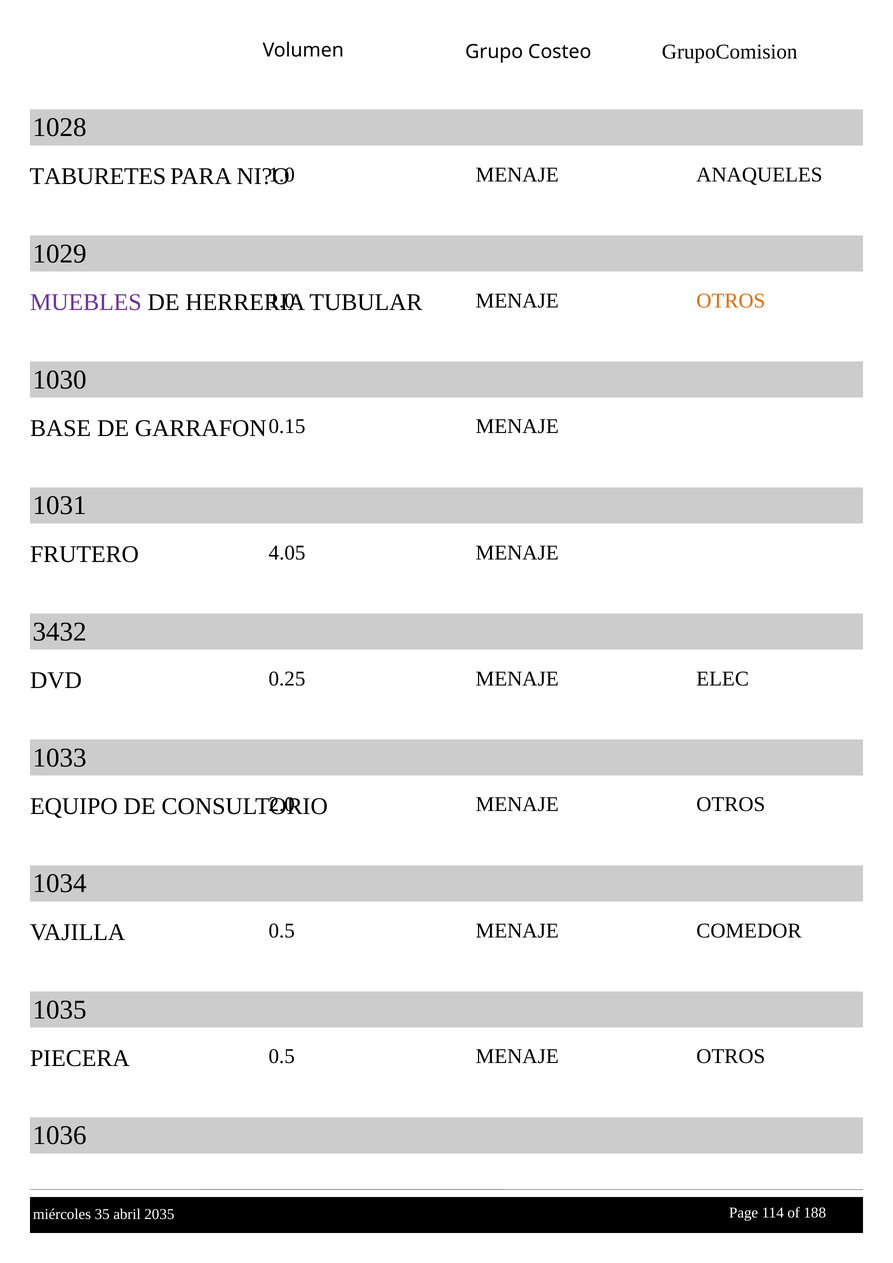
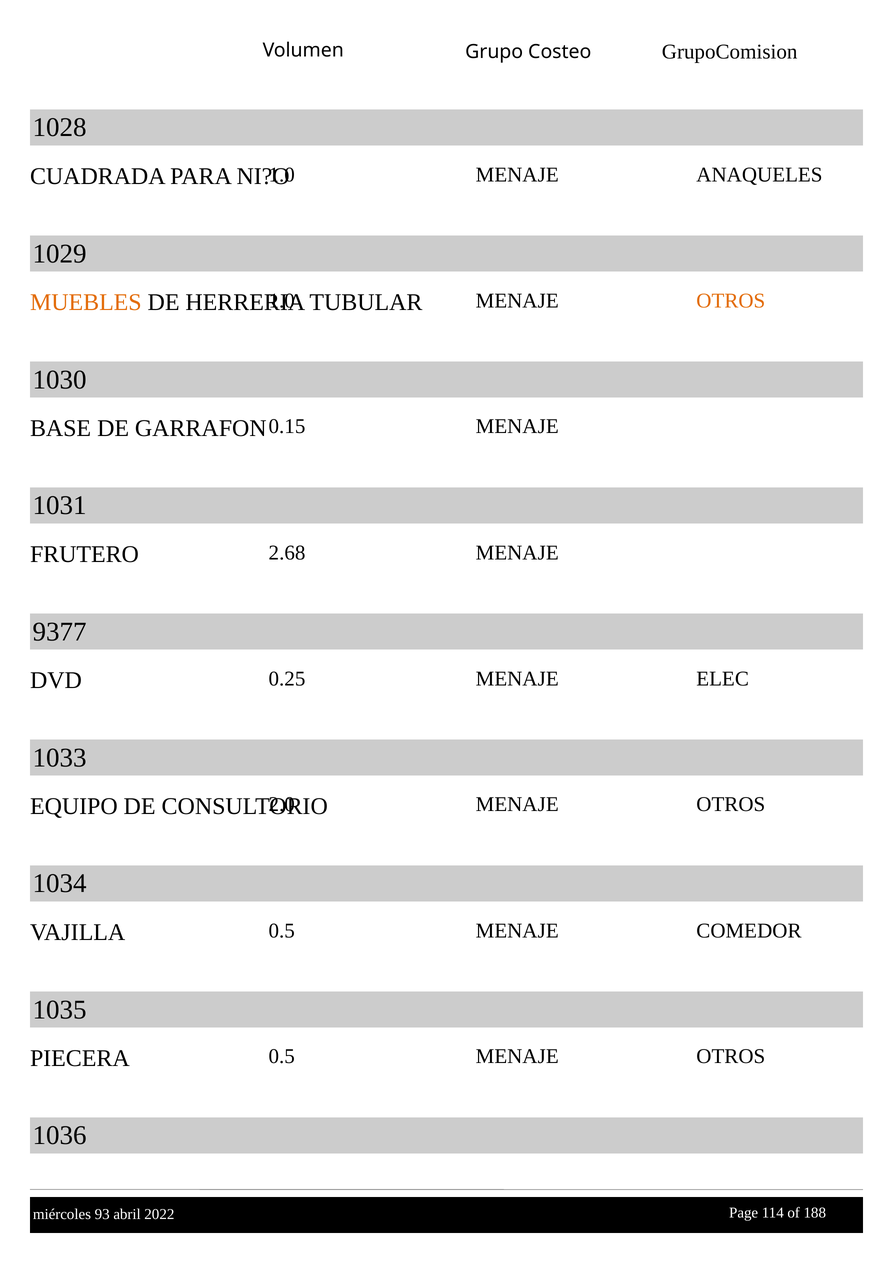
TABURETES: TABURETES -> CUADRADA (98, 177)
MUEBLES colour: purple -> orange (86, 303)
4.05: 4.05 -> 2.68 (287, 553)
3432: 3432 -> 9377 (60, 632)
35: 35 -> 93 (102, 1215)
2035: 2035 -> 2022 (159, 1215)
